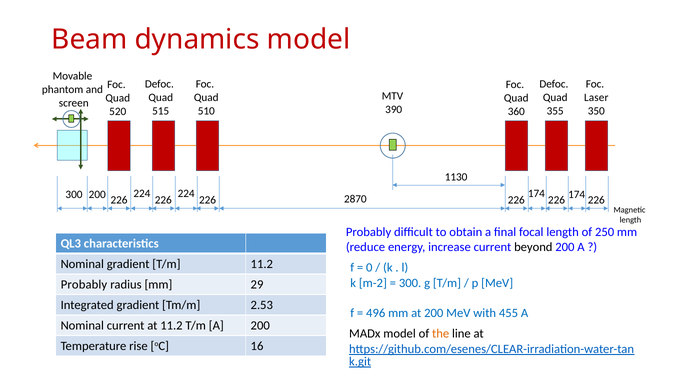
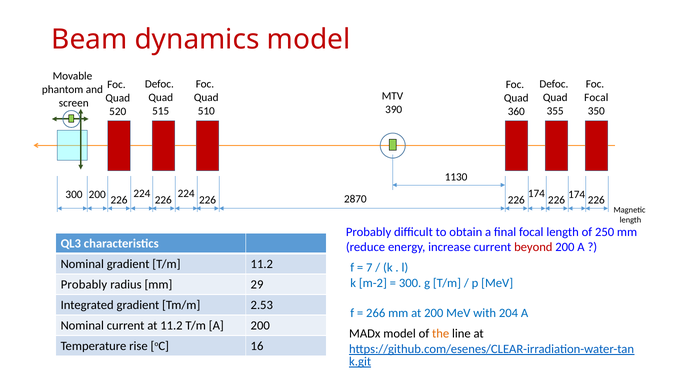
Laser: Laser -> Focal (596, 98)
beyond colour: black -> red (533, 247)
0: 0 -> 7 (369, 268)
496: 496 -> 266 (376, 313)
455: 455 -> 204 (509, 313)
